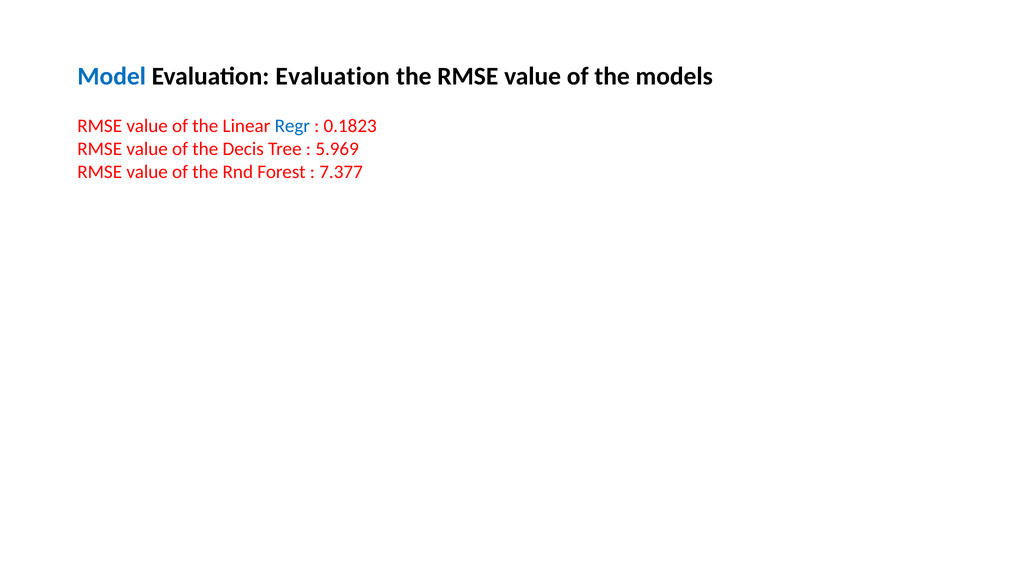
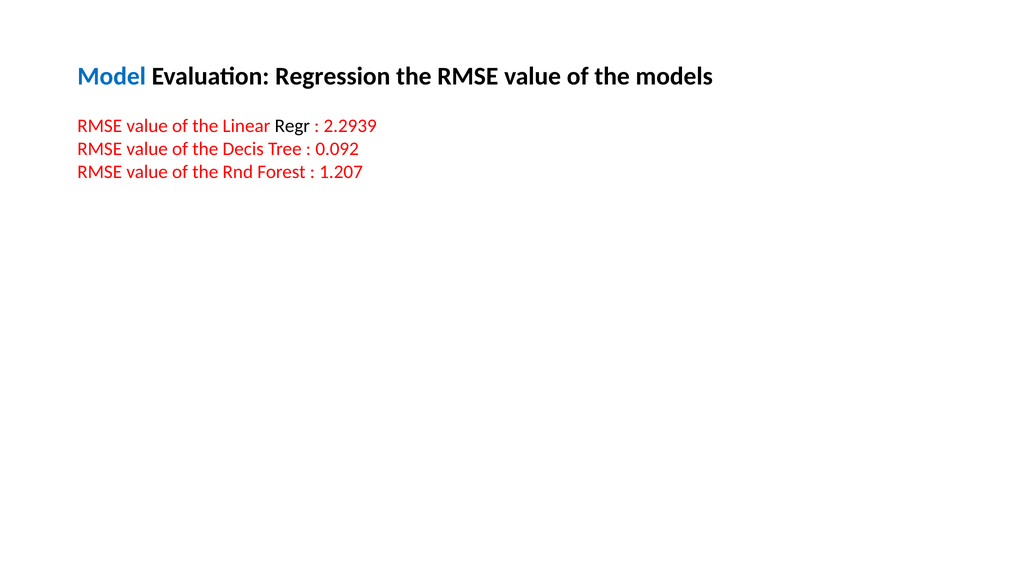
Evaluation Evaluation: Evaluation -> Regression (333, 77)
Regr colour: blue -> black (292, 126)
0.1823: 0.1823 -> 2.2939 (350, 126)
5.969: 5.969 -> 0.092 (337, 149)
7.377: 7.377 -> 1.207 (341, 172)
